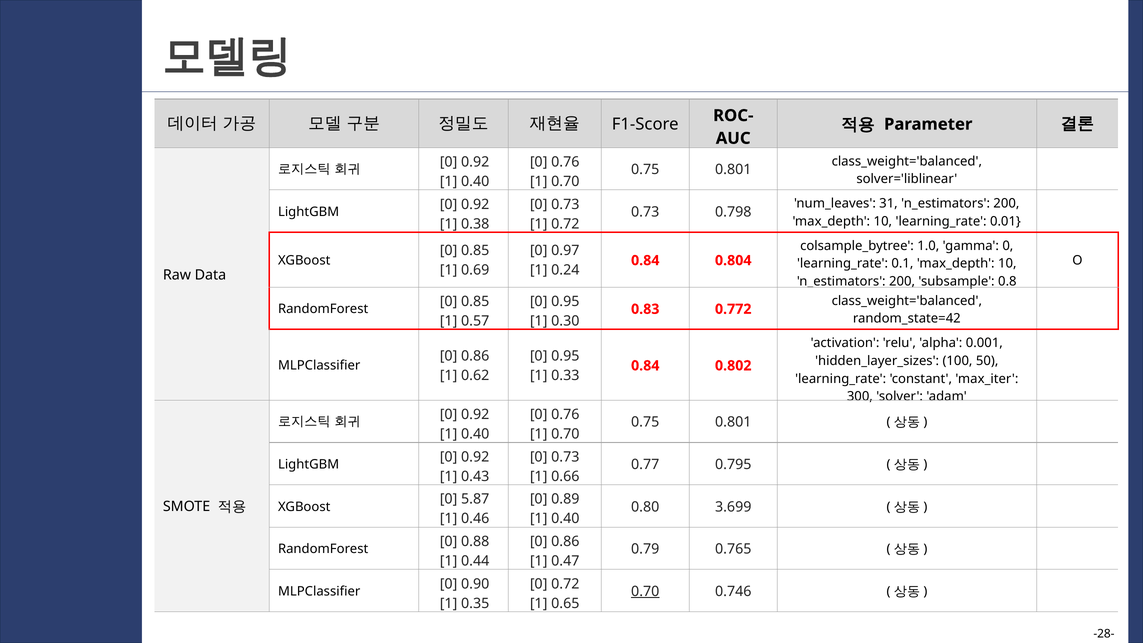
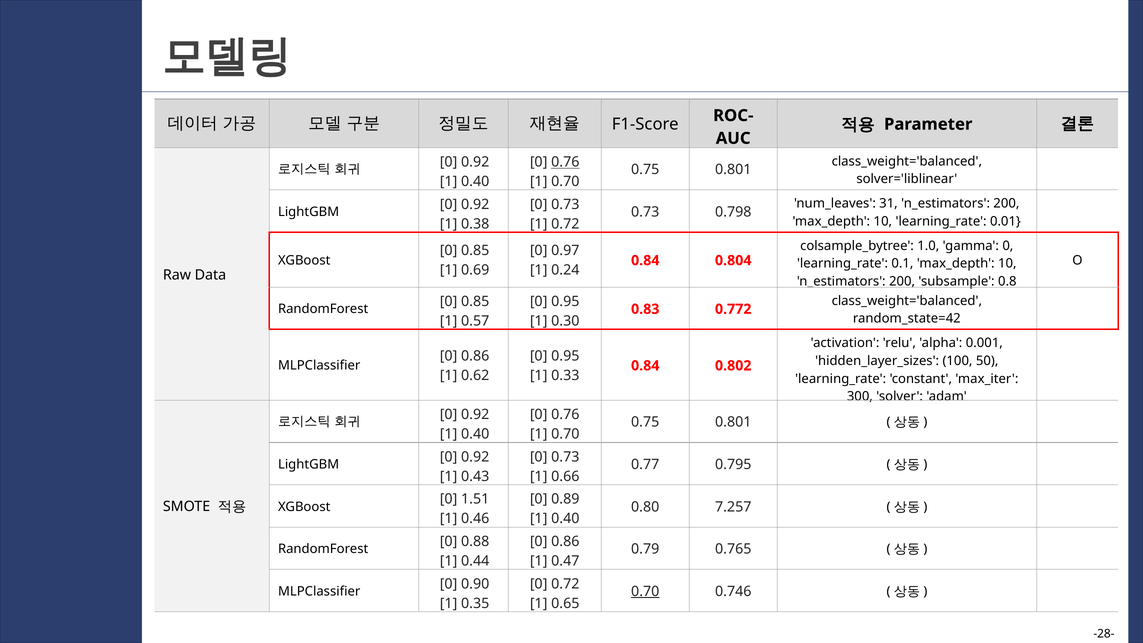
0.76 underline: none -> present (565, 162)
5.87: 5.87 -> 1.51 (475, 499)
3.699: 3.699 -> 7.257 (733, 507)
